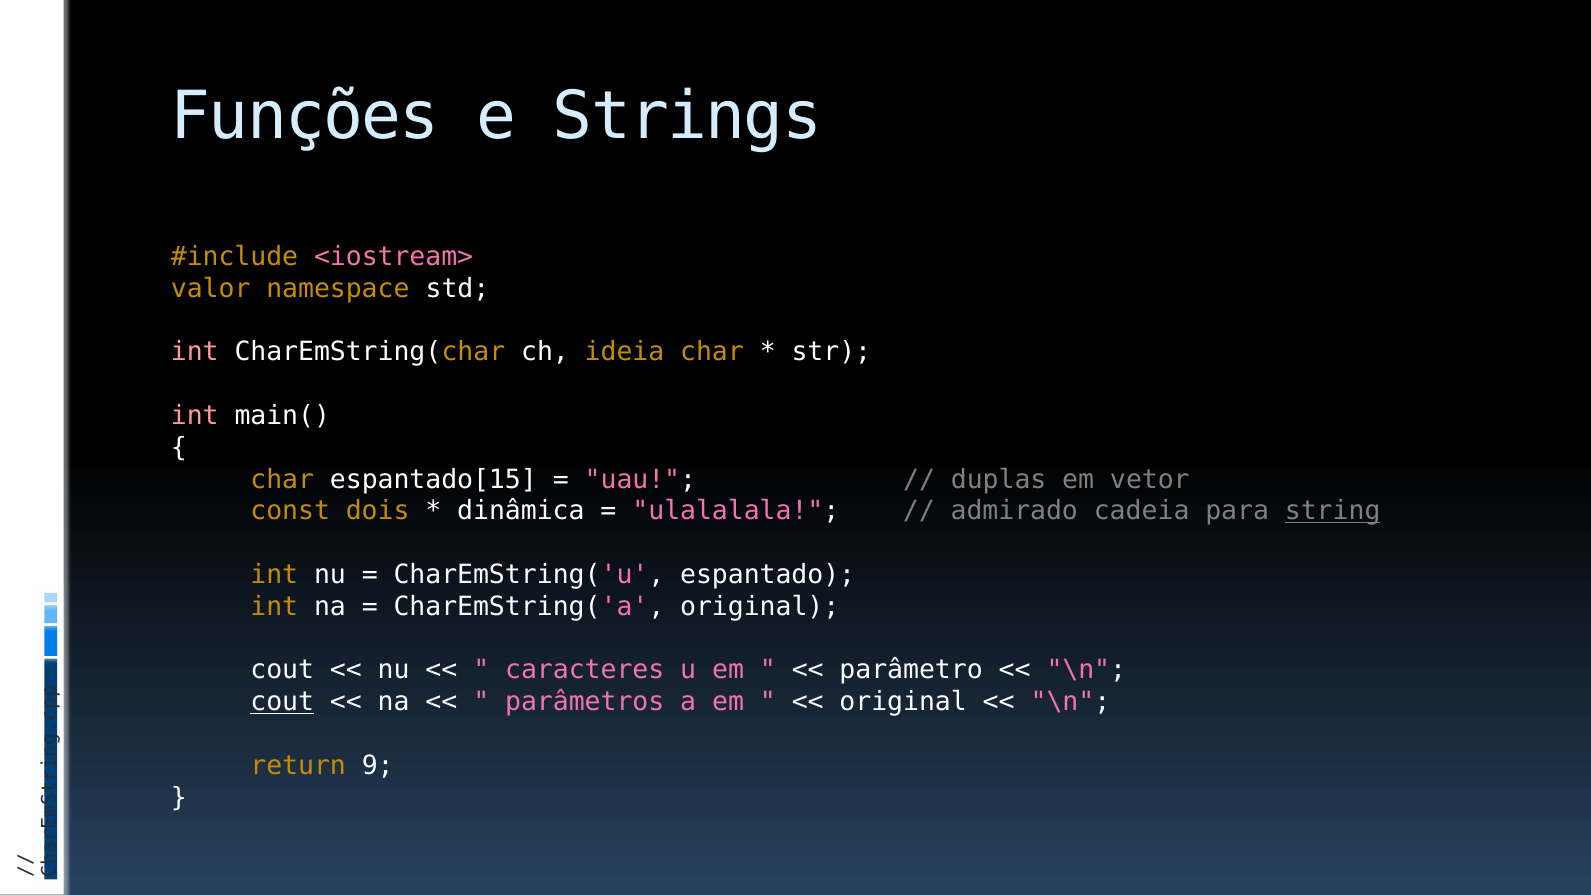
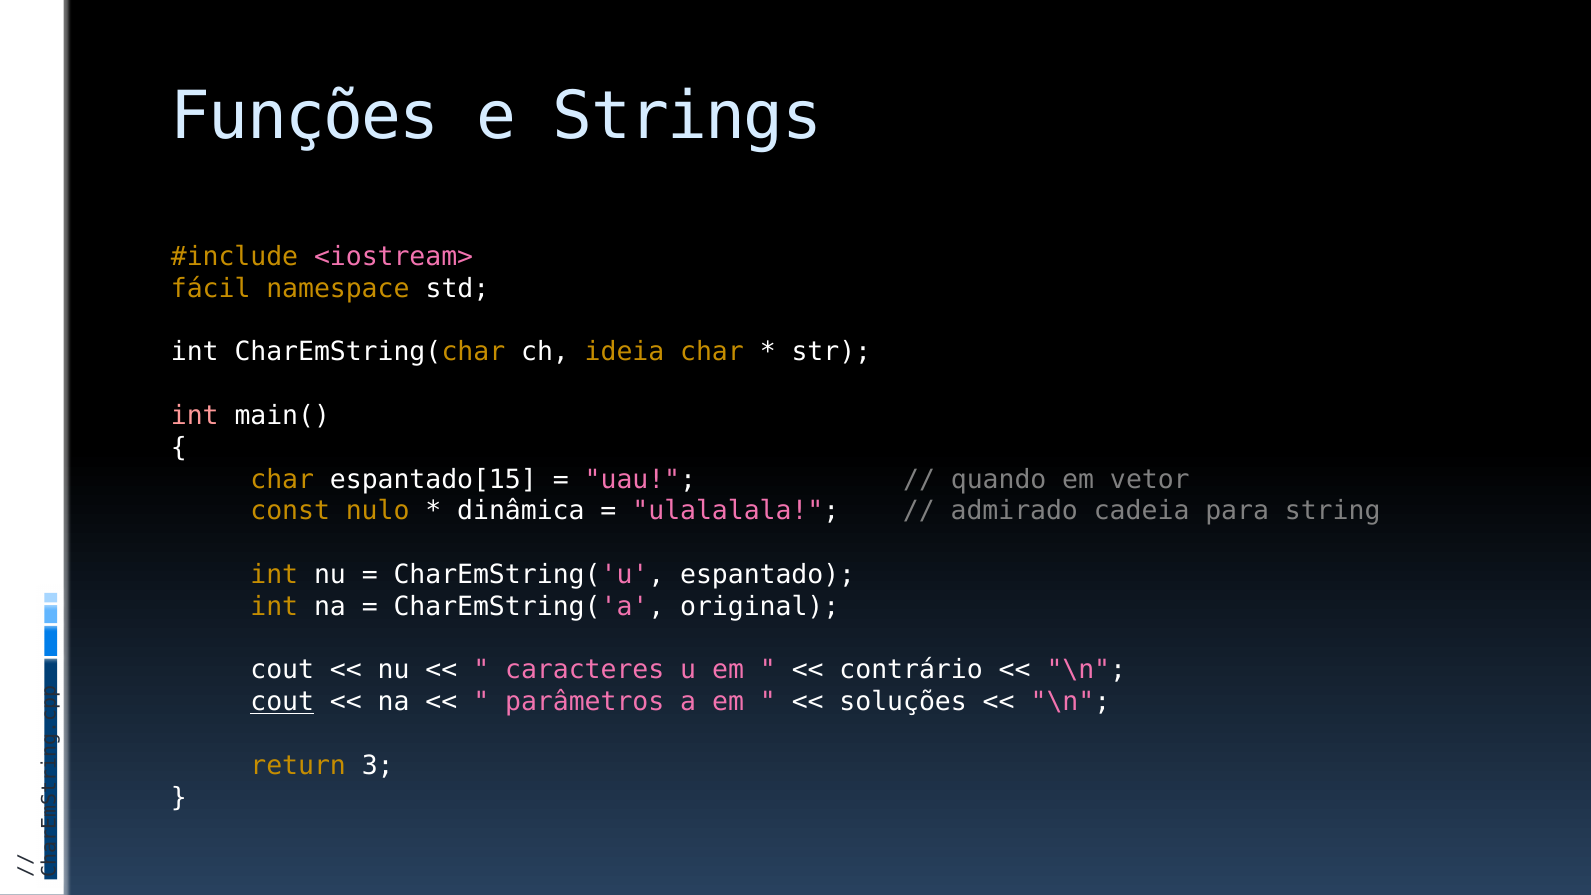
valor: valor -> fácil (211, 288)
int colour: pink -> white (195, 352)
duplas: duplas -> quando (999, 479)
dois: dois -> nulo (378, 511)
string underline: present -> none (1333, 511)
parâmetro: parâmetro -> contrário (911, 670)
original: original -> soluções (903, 702)
9: 9 -> 3 (378, 765)
